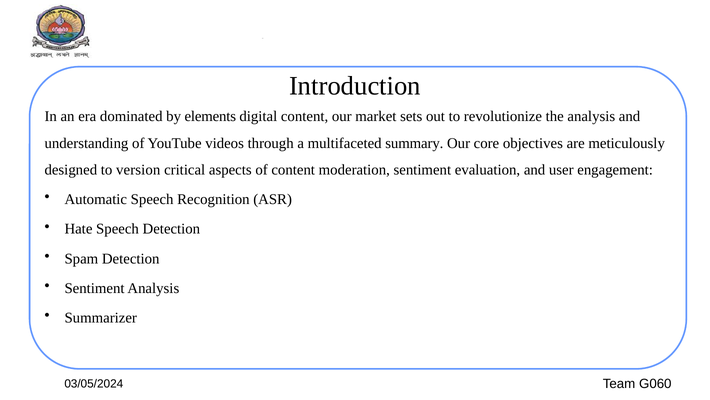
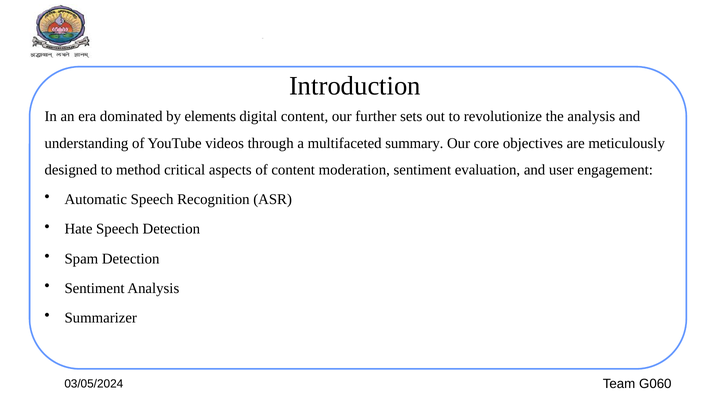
market: market -> further (376, 116)
version: version -> method (138, 170)
